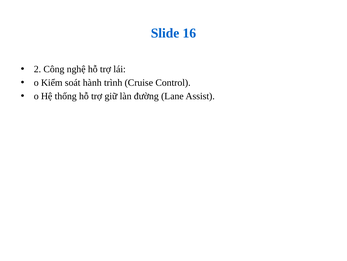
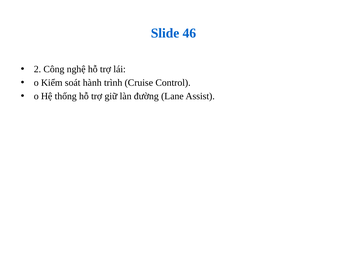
16: 16 -> 46 (189, 33)
